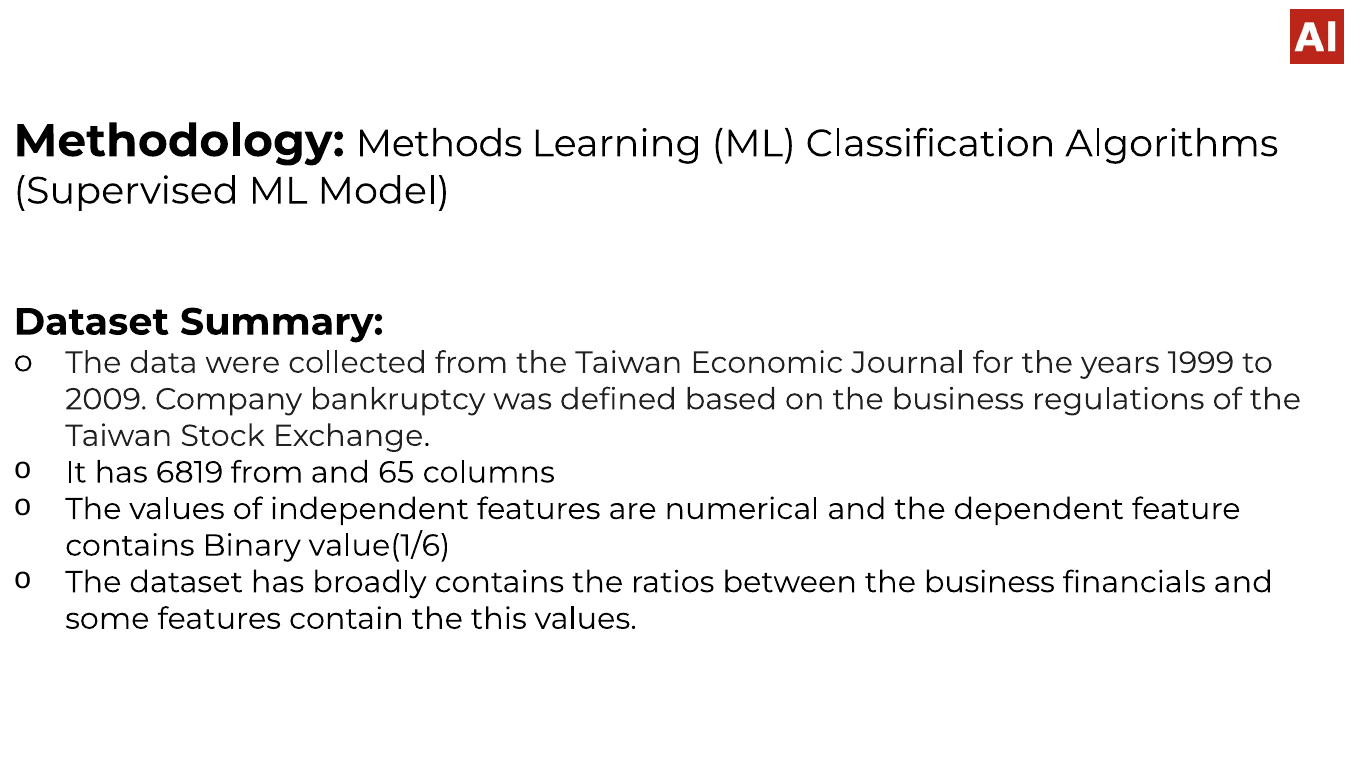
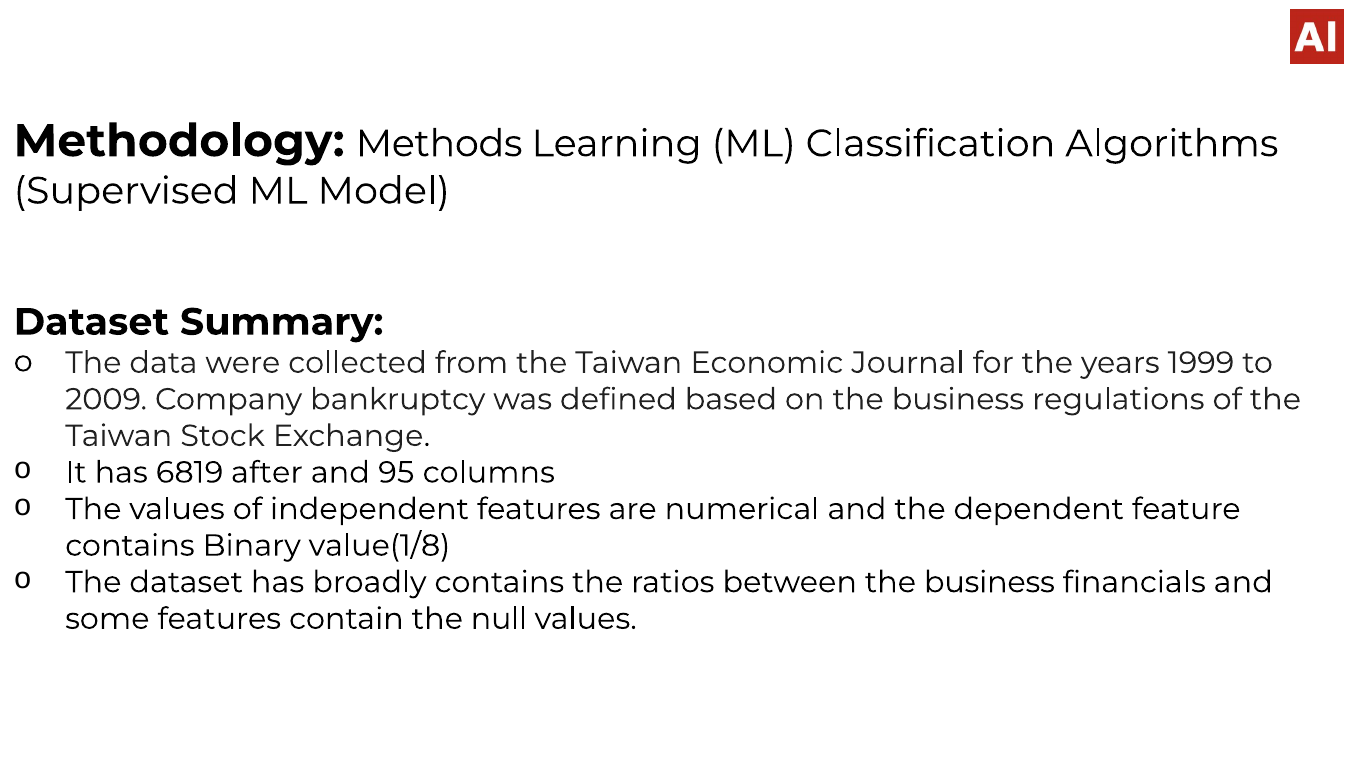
6819 from: from -> after (267, 472)
65: 65 -> 95 (396, 472)
value(1/6: value(1/6 -> value(1/8 (379, 545)
this: this -> null (499, 619)
